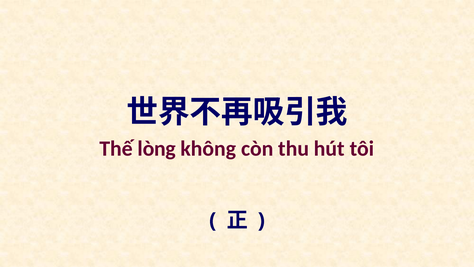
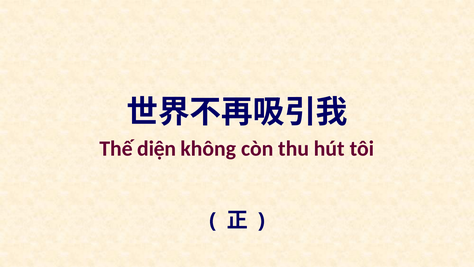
lòng: lòng -> diện (157, 148)
